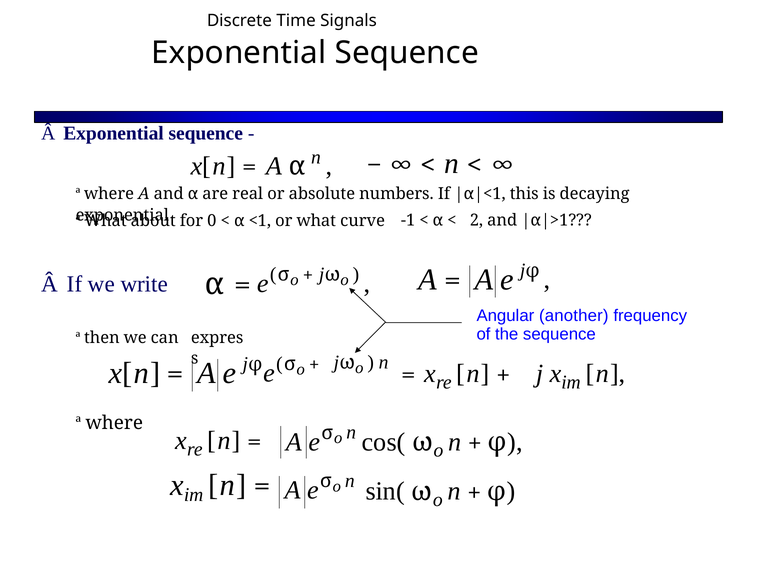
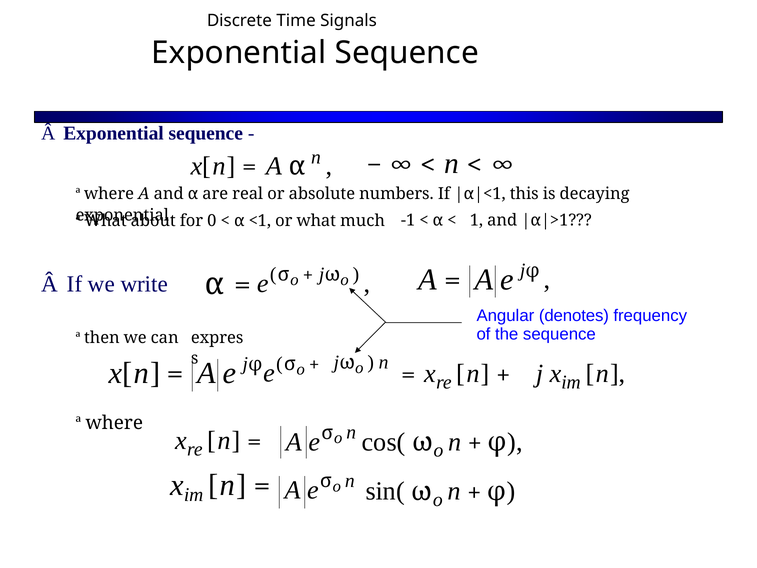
curve: curve -> much (363, 221)
2: 2 -> 1 (476, 220)
another: another -> denotes (574, 316)
